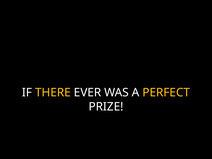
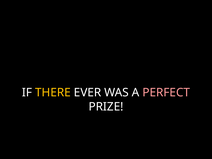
PERFECT colour: yellow -> pink (166, 93)
